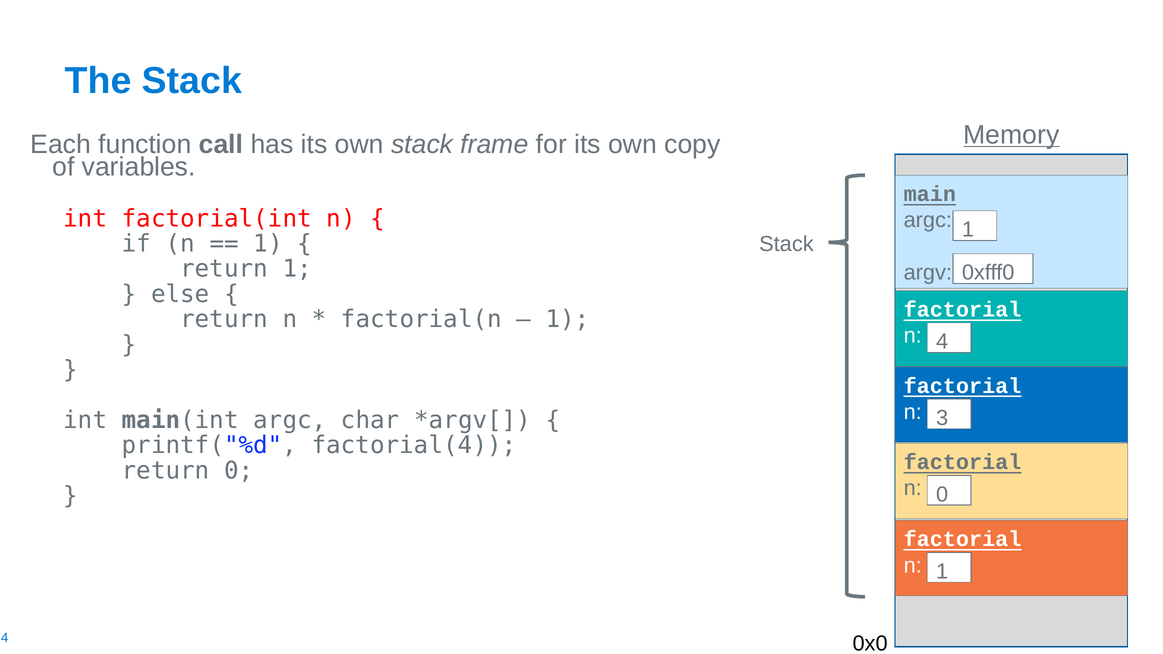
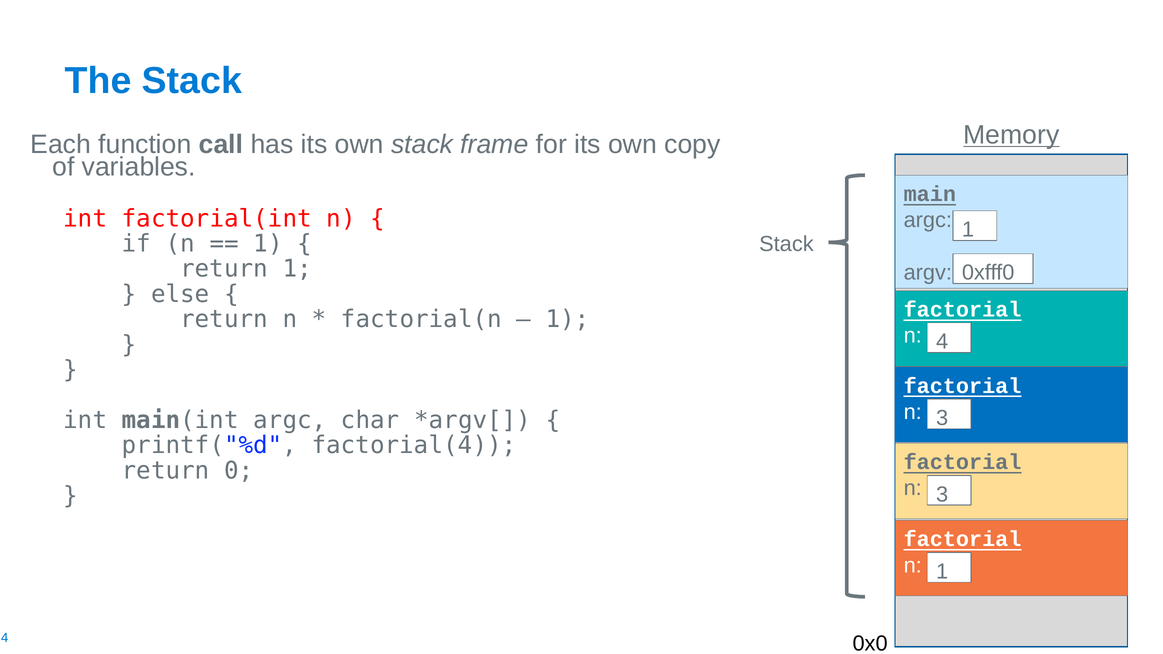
0: 0 -> 3 (942, 494)
